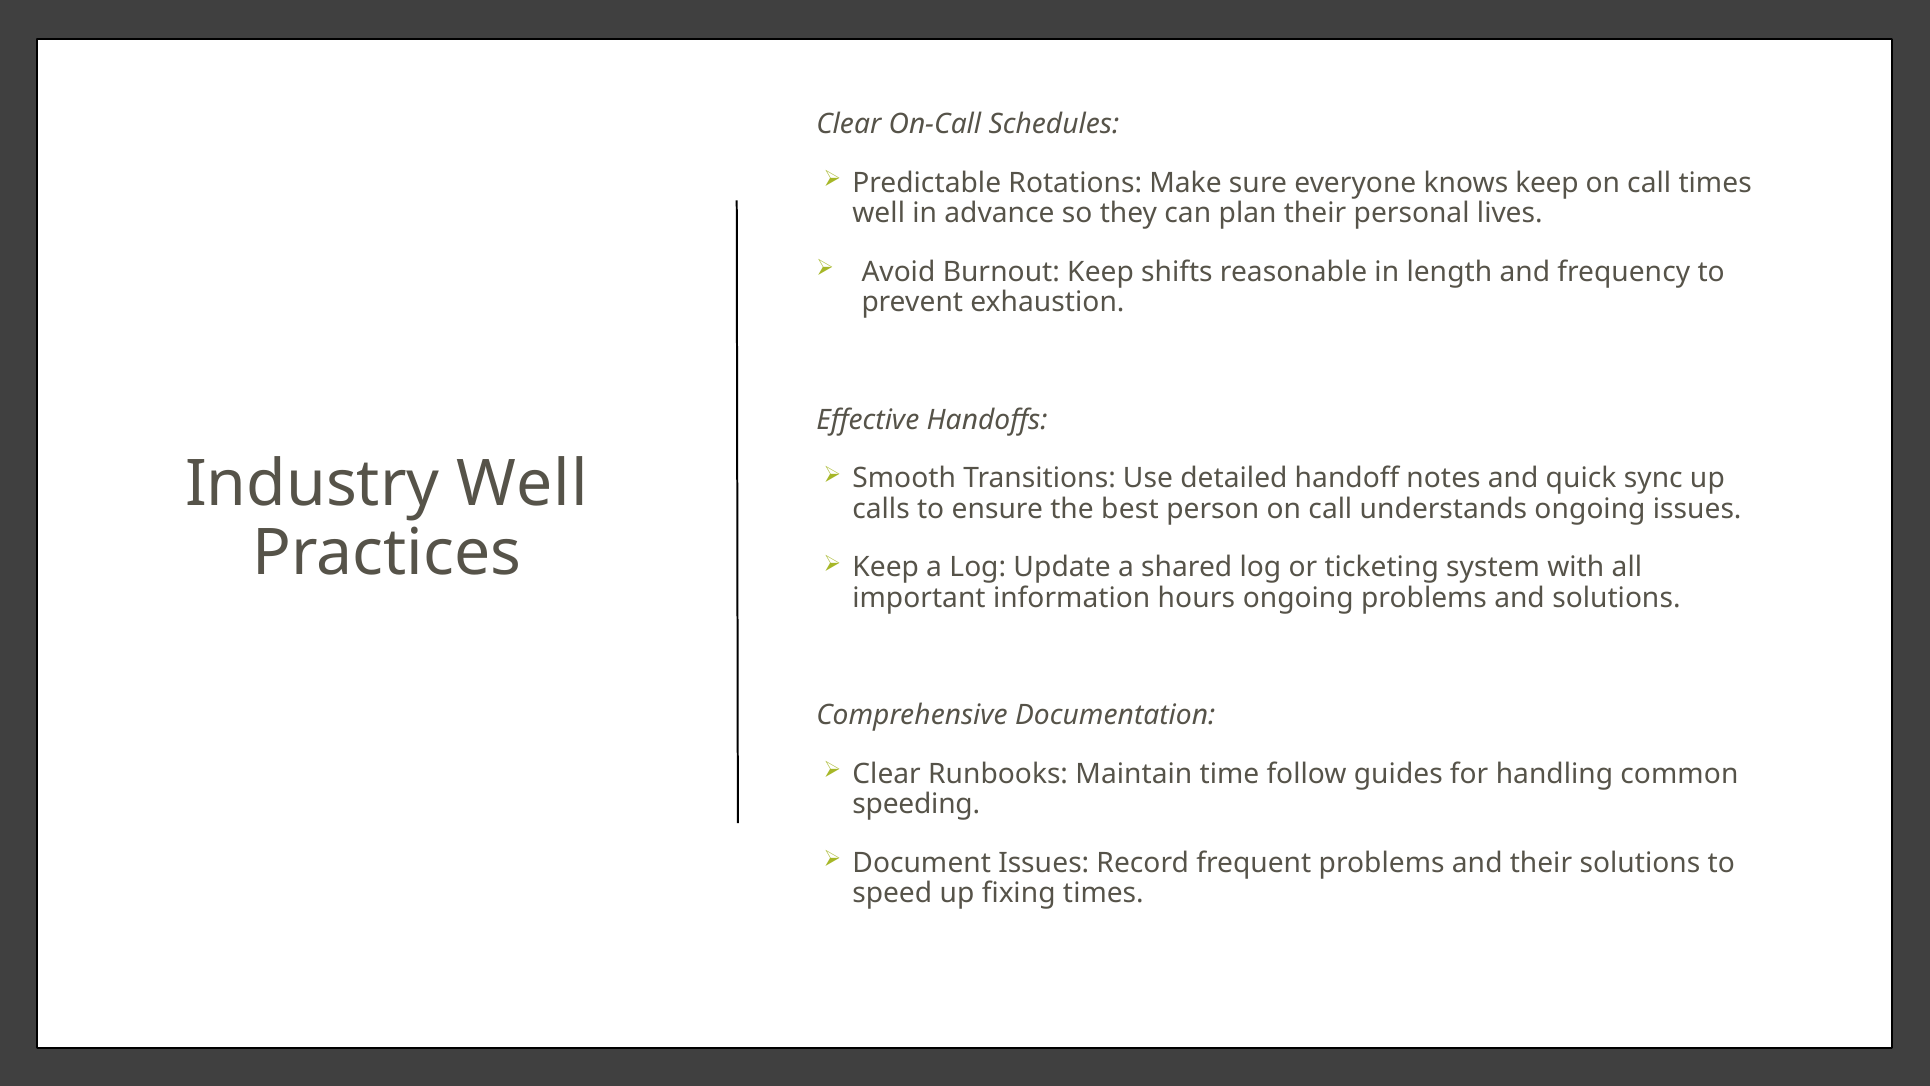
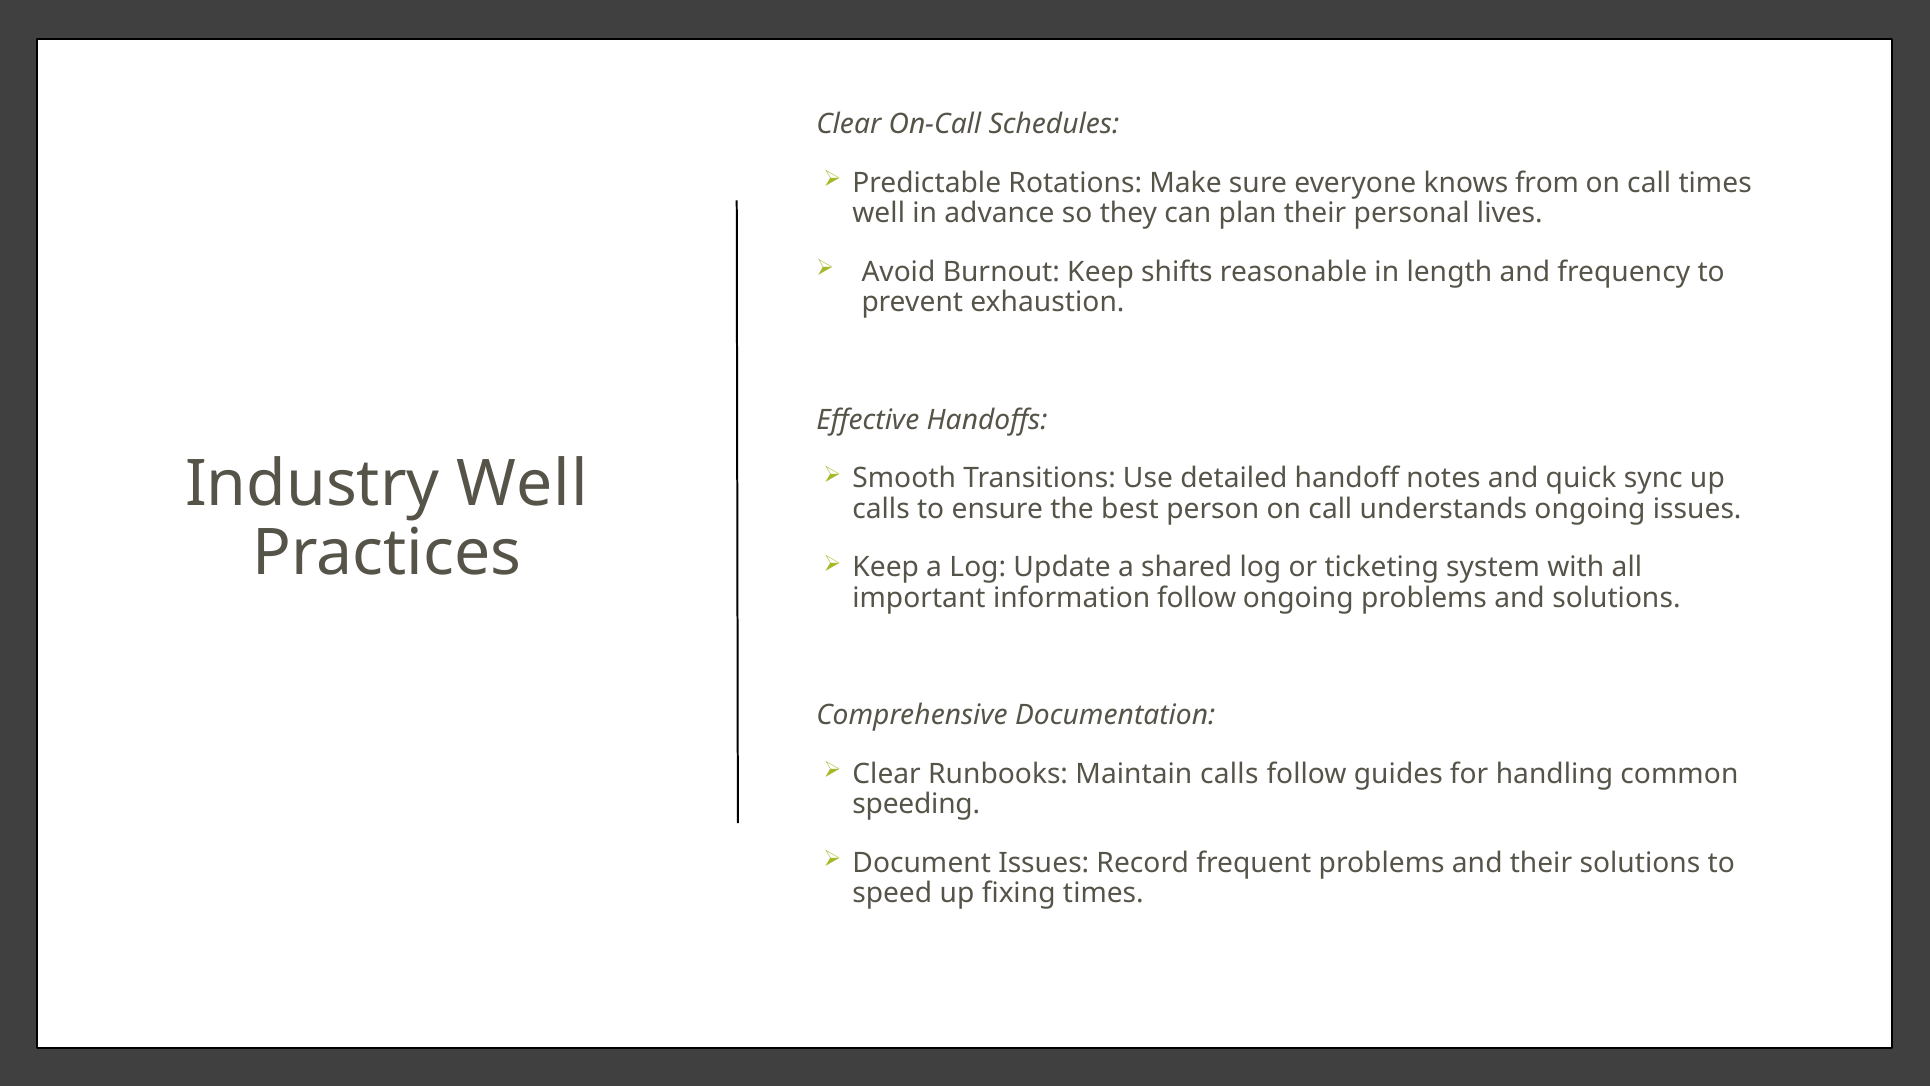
knows keep: keep -> from (1547, 183)
information hours: hours -> follow (1197, 598)
Maintain time: time -> calls (1229, 774)
